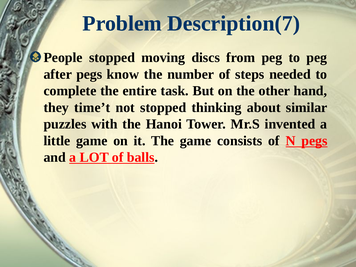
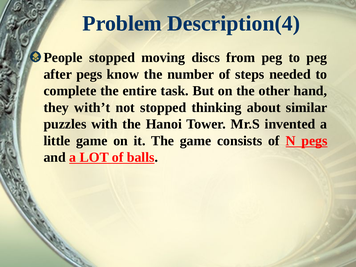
Description(7: Description(7 -> Description(4 (234, 24)
time’t: time’t -> with’t (92, 108)
